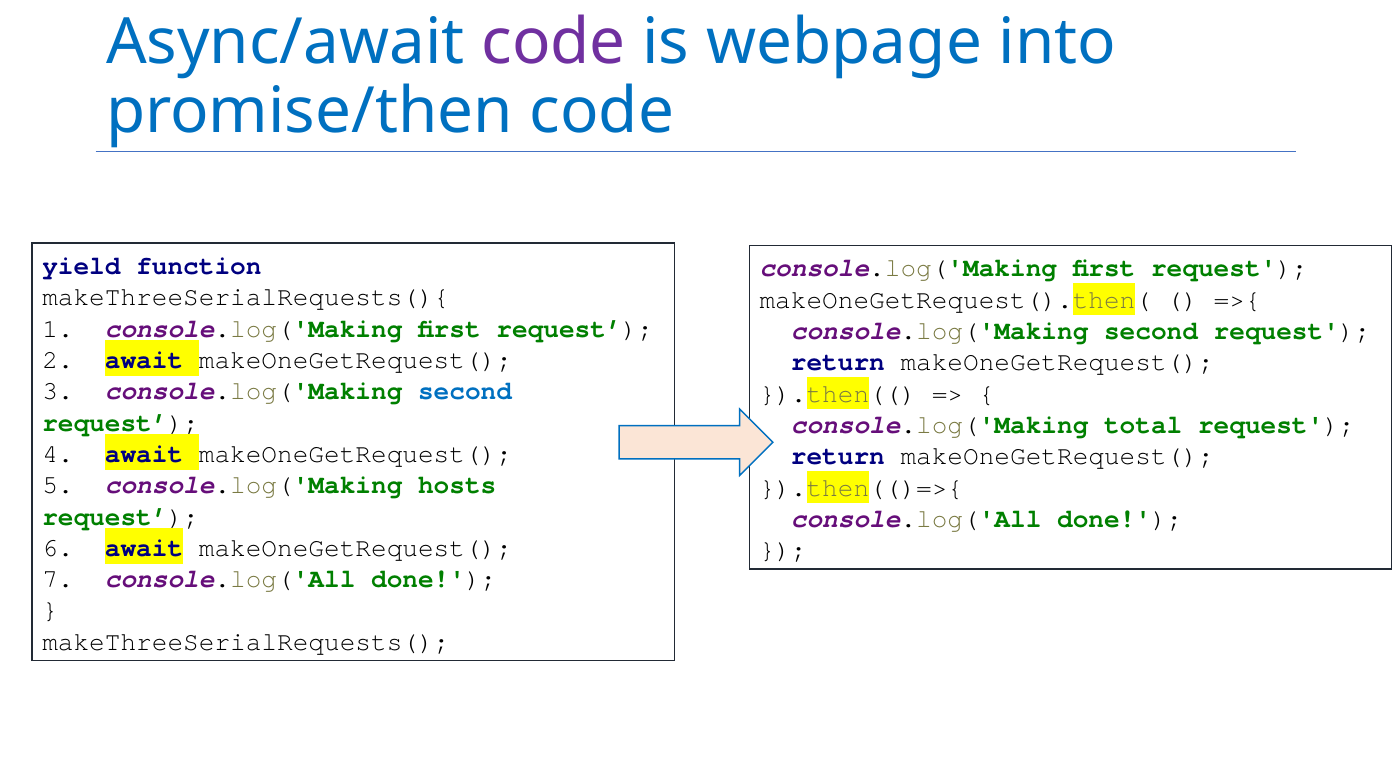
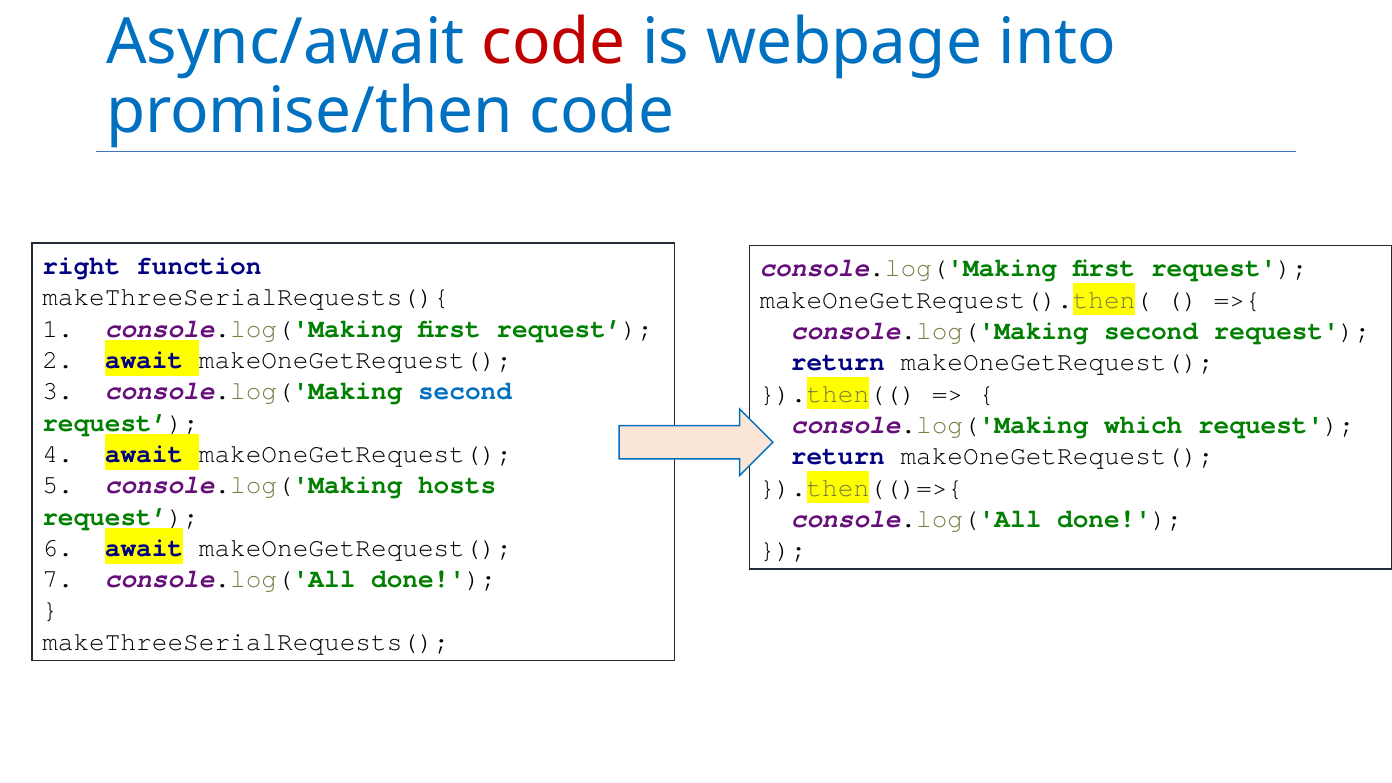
code colour: purple -> red (554, 42)
yield: yield -> right (81, 266)
total: total -> which (1143, 425)
